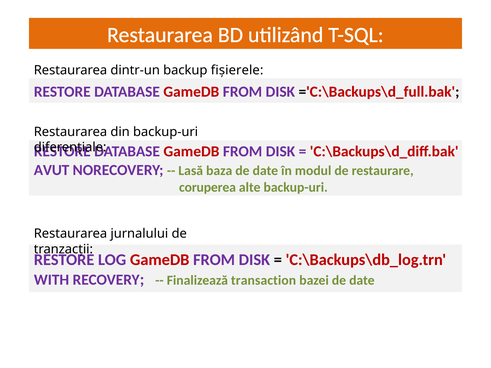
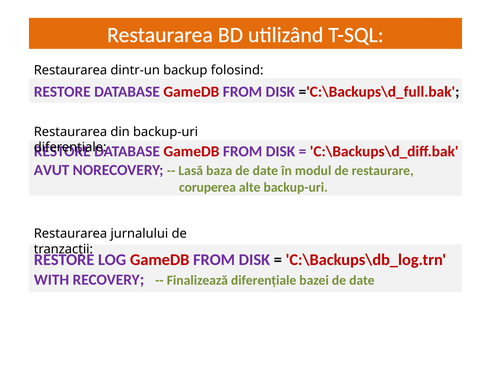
fișierele: fișierele -> folosind (237, 70)
Finalizează transaction: transaction -> diferențiale (264, 280)
